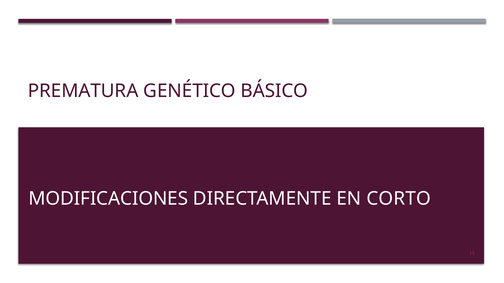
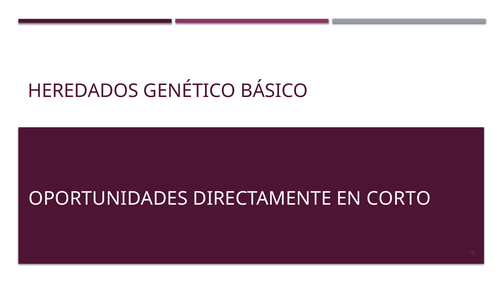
PREMATURA: PREMATURA -> HEREDADOS (83, 91)
MODIFICACIONES: MODIFICACIONES -> OPORTUNIDADES (108, 199)
